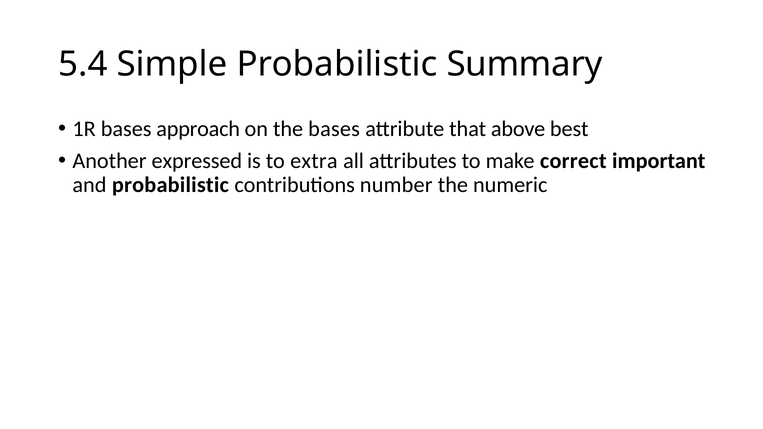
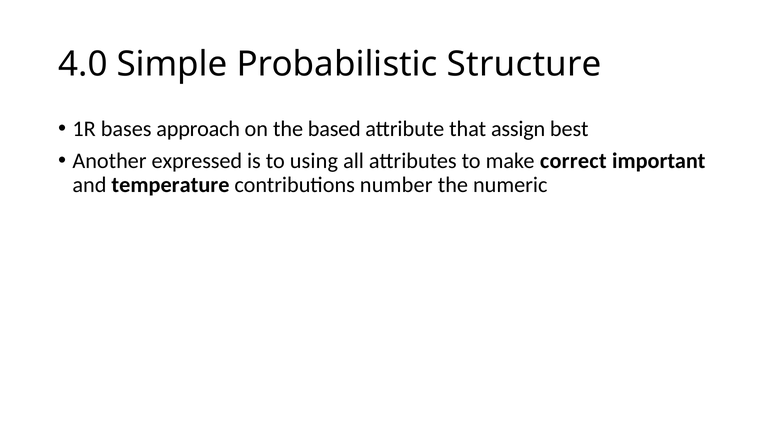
5.4: 5.4 -> 4.0 (83, 64)
Summary: Summary -> Structure (524, 64)
the bases: bases -> based (334, 129)
above: above -> assign (518, 129)
extra: extra -> using (314, 161)
and probabilistic: probabilistic -> temperature (170, 185)
